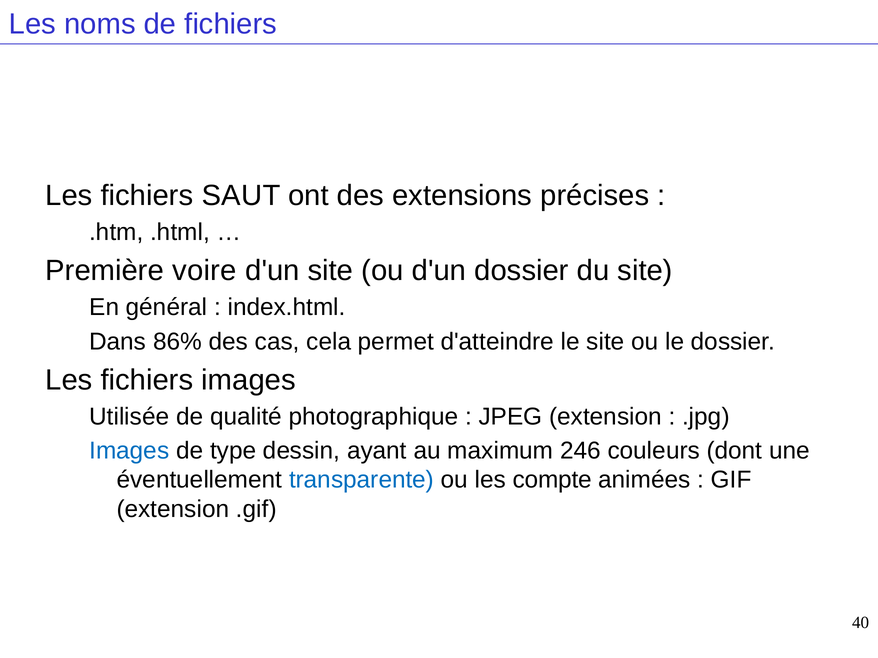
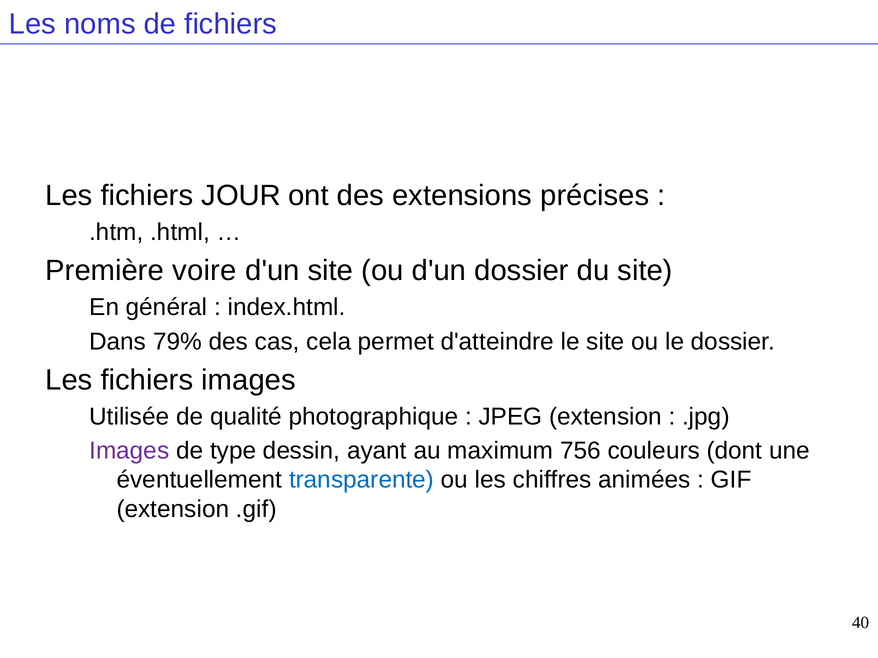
SAUT: SAUT -> JOUR (241, 196)
86%: 86% -> 79% (177, 342)
Images colour: blue -> purple (129, 451)
246: 246 -> 756 (580, 451)
compte: compte -> chiffres (552, 480)
